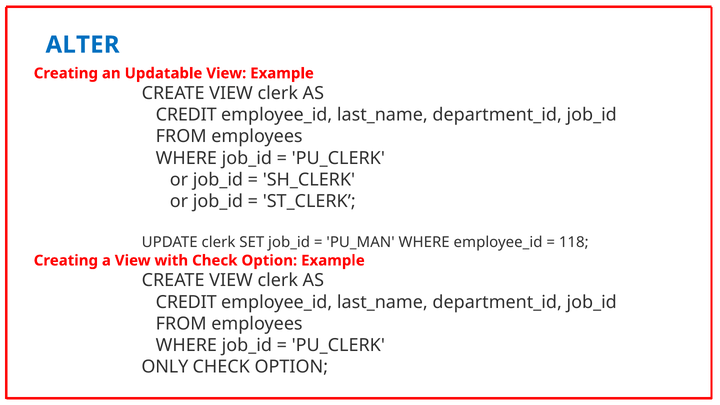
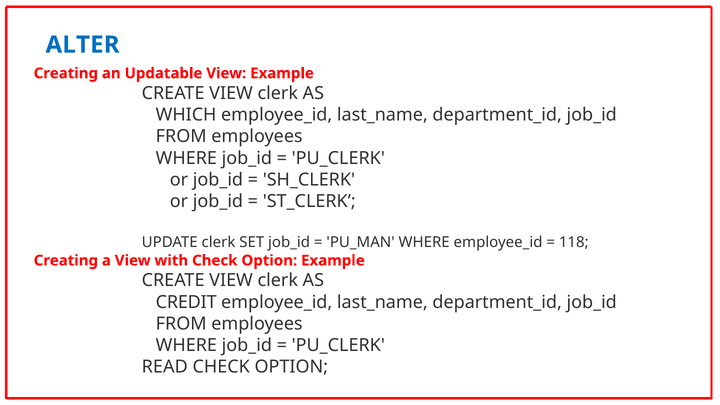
CREDIT: CREDIT -> WHICH (186, 115)
ONLY: ONLY -> READ (165, 367)
